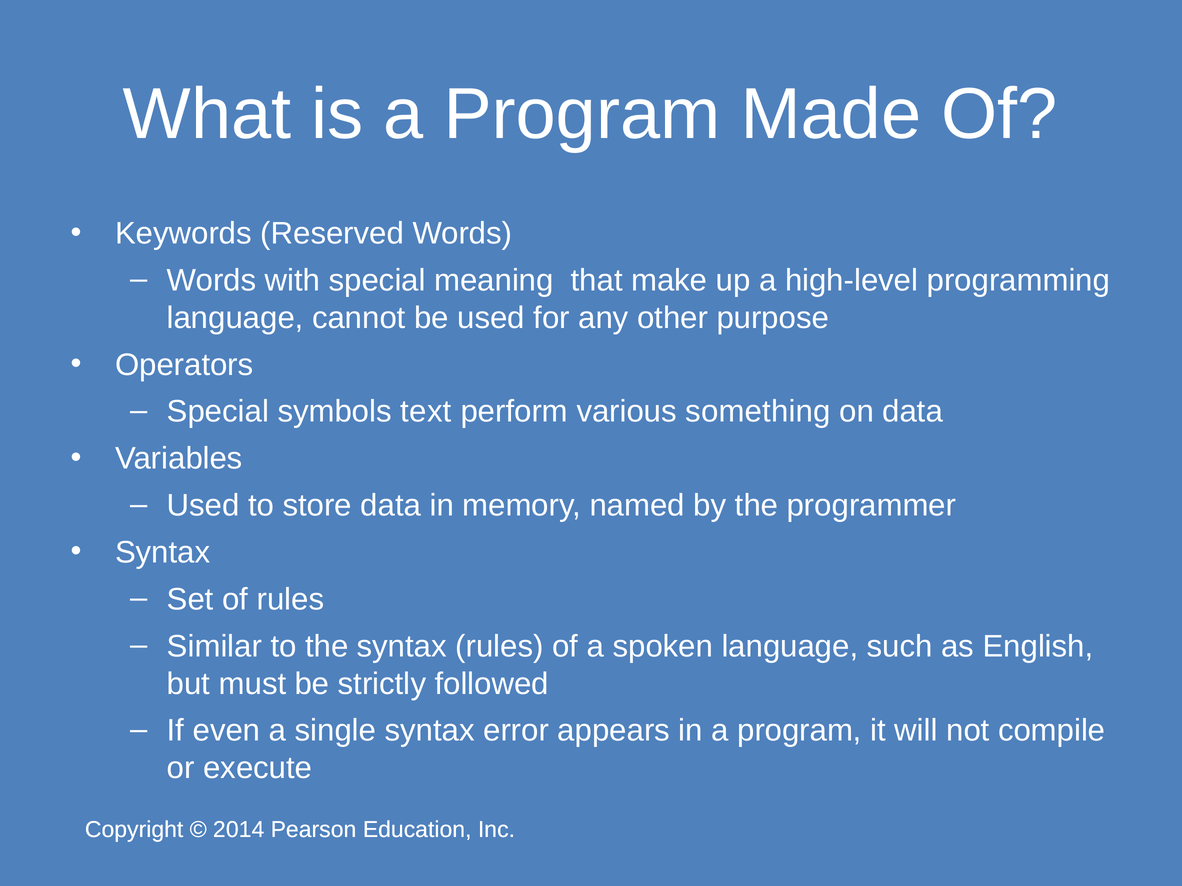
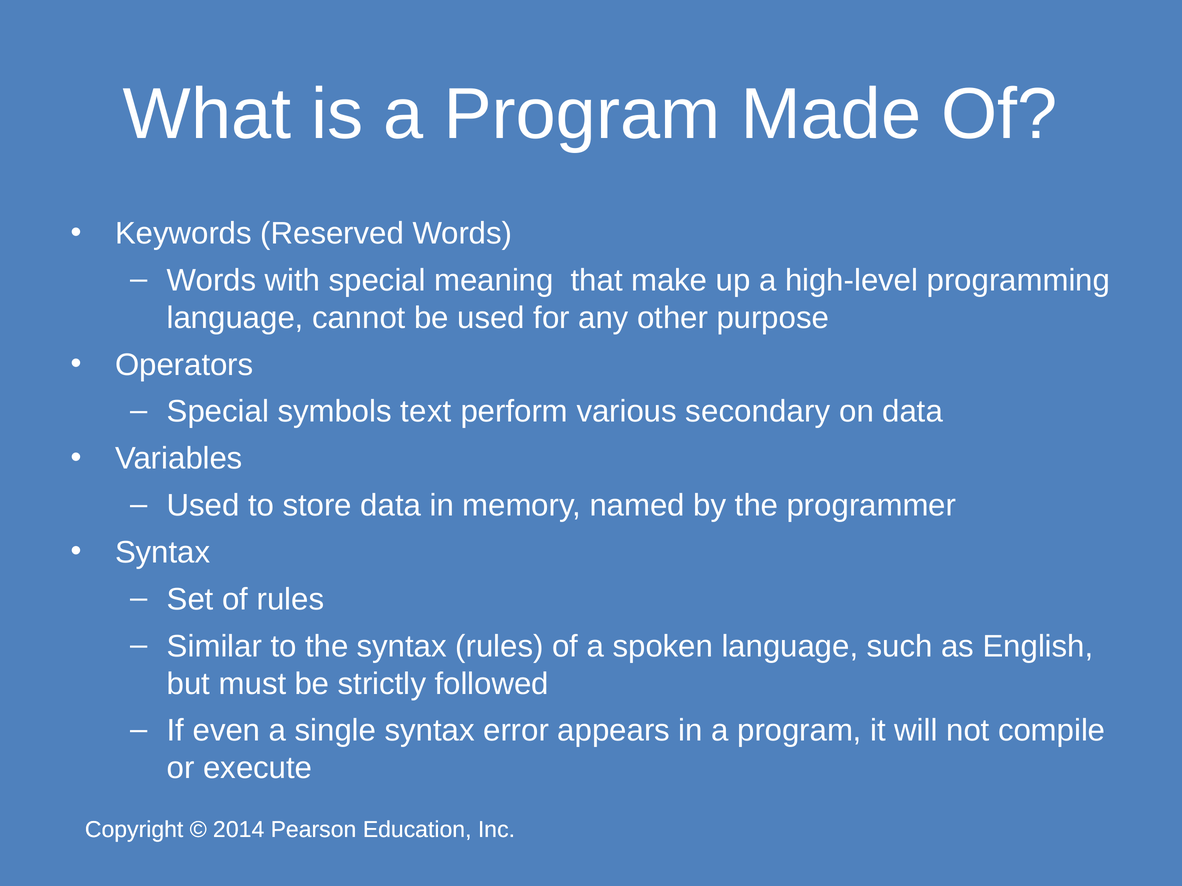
something: something -> secondary (758, 412)
